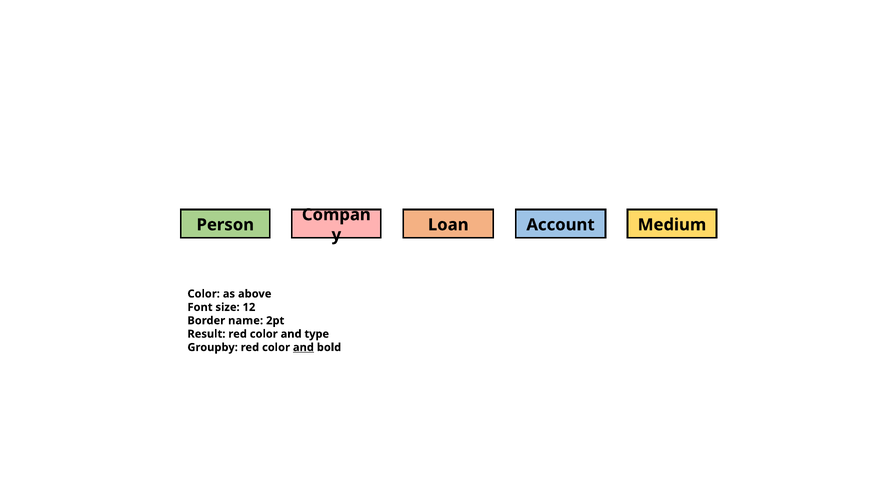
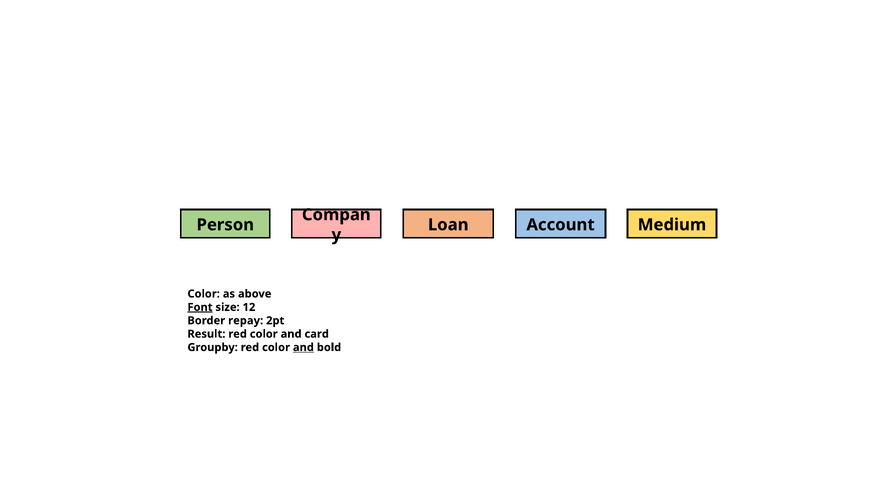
Font underline: none -> present (200, 307)
name: name -> repay (246, 321)
type: type -> card (317, 334)
